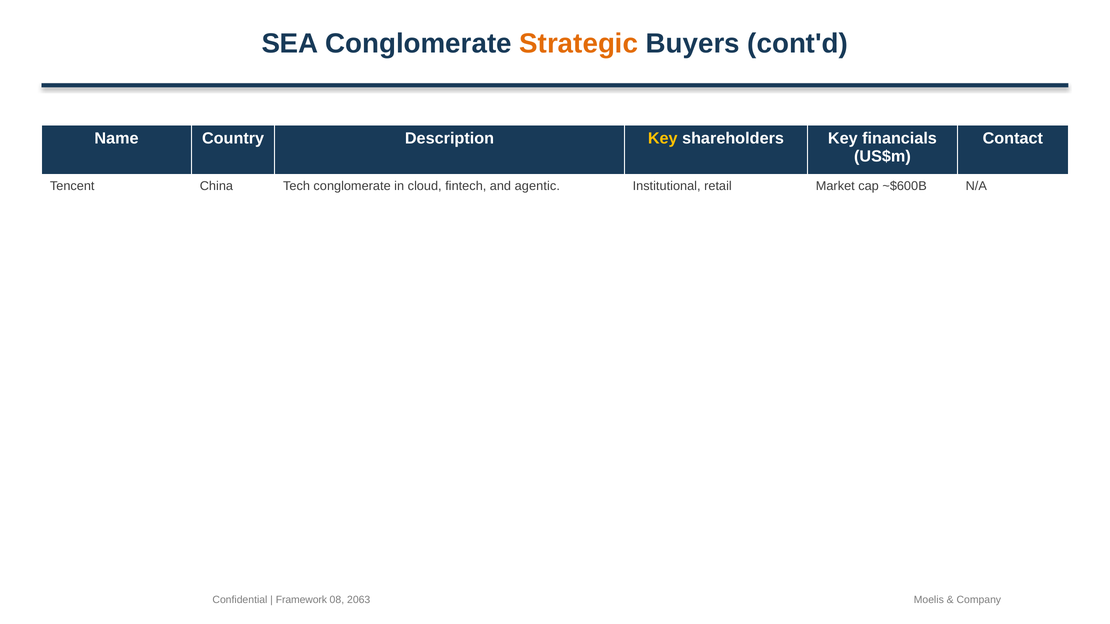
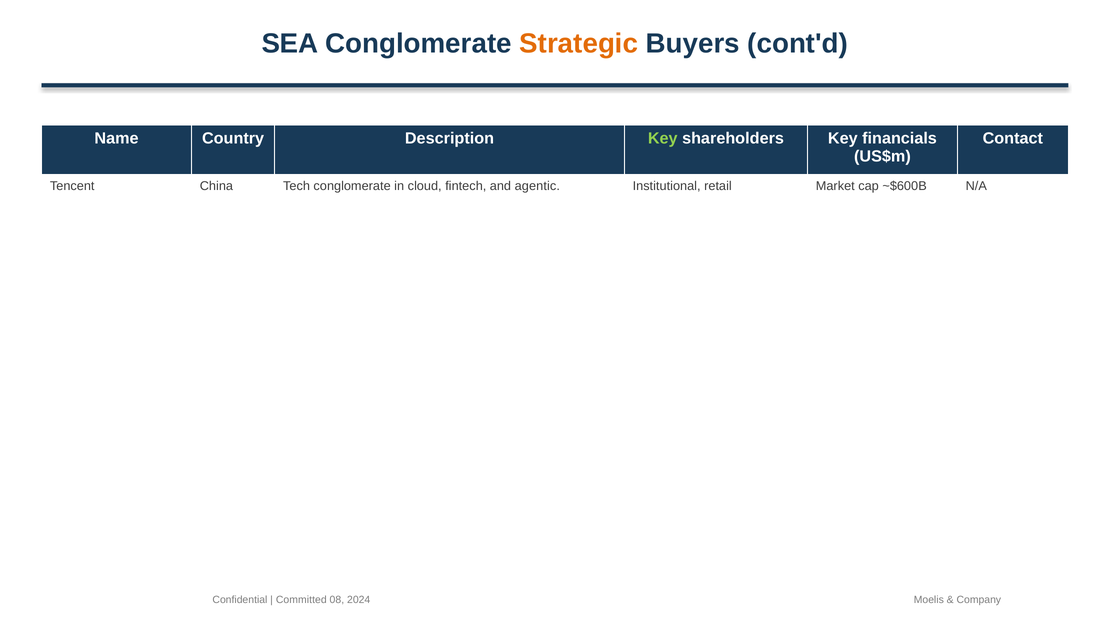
Key colour: yellow -> light green (663, 138)
Framework: Framework -> Committed (301, 600)
2063: 2063 -> 2024 (359, 600)
